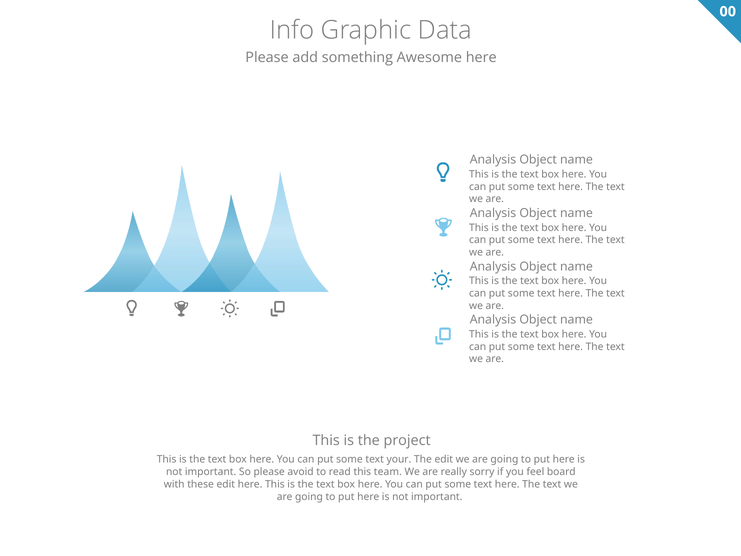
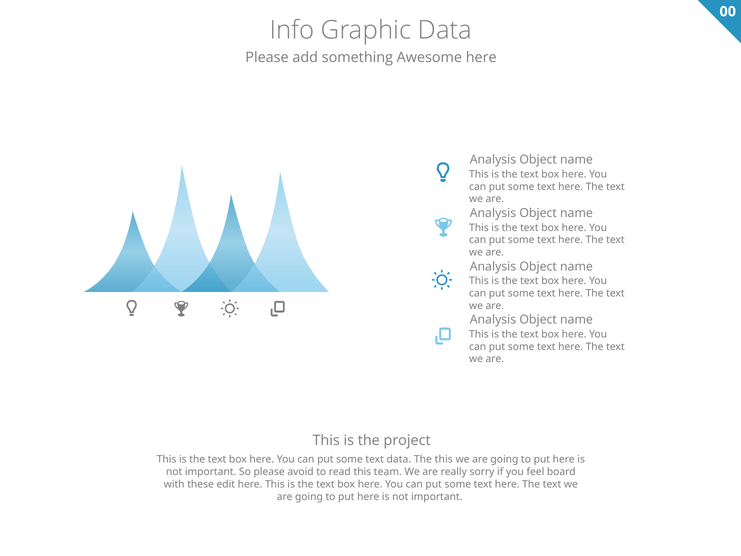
text your: your -> data (399, 459)
The edit: edit -> this (444, 459)
